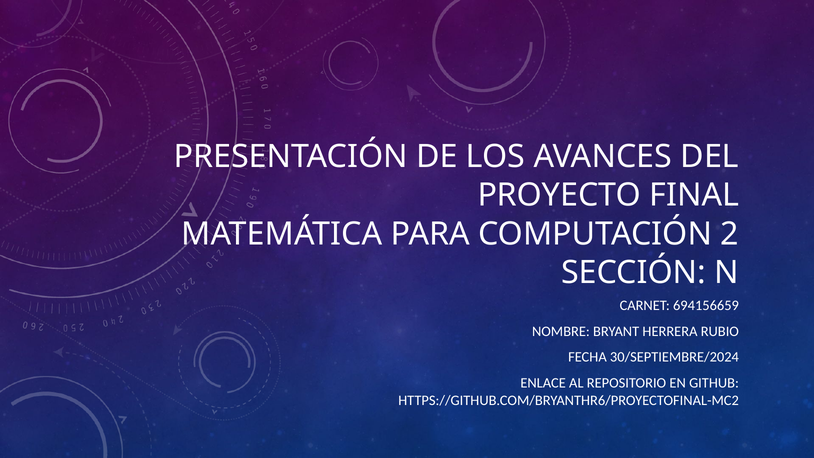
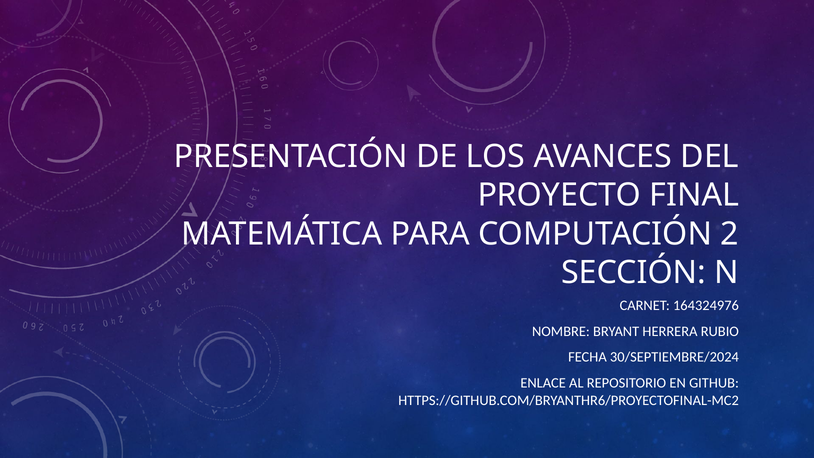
694156659: 694156659 -> 164324976 (706, 306)
